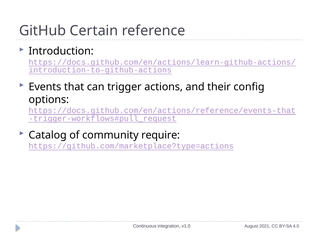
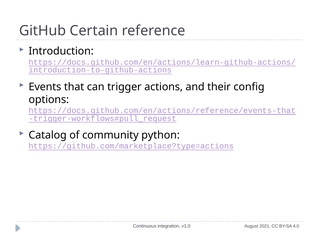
require: require -> python (161, 135)
